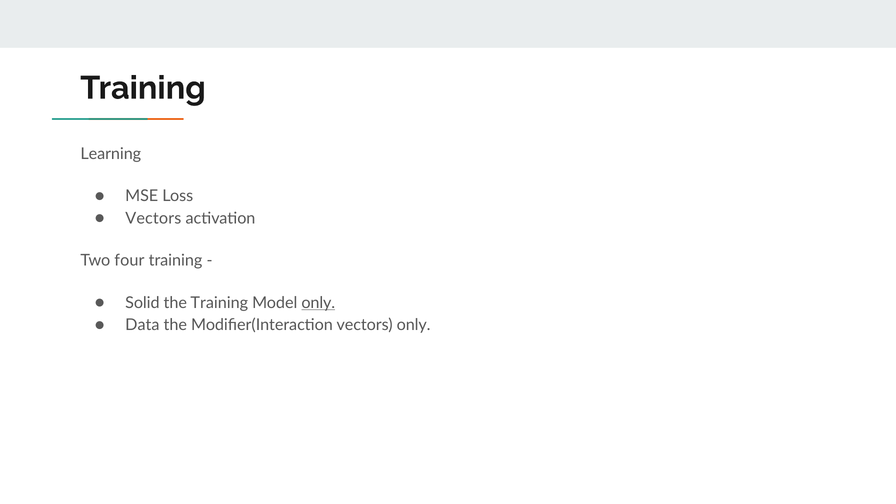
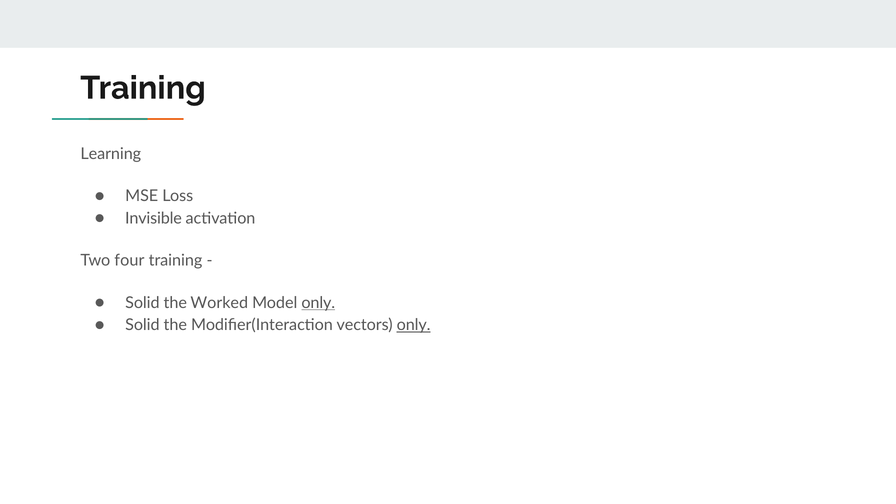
Vectors: Vectors -> Invisible (153, 218)
the Training: Training -> Worked (219, 303)
Data: Data -> Solid (142, 325)
only underline: none -> present (414, 325)
